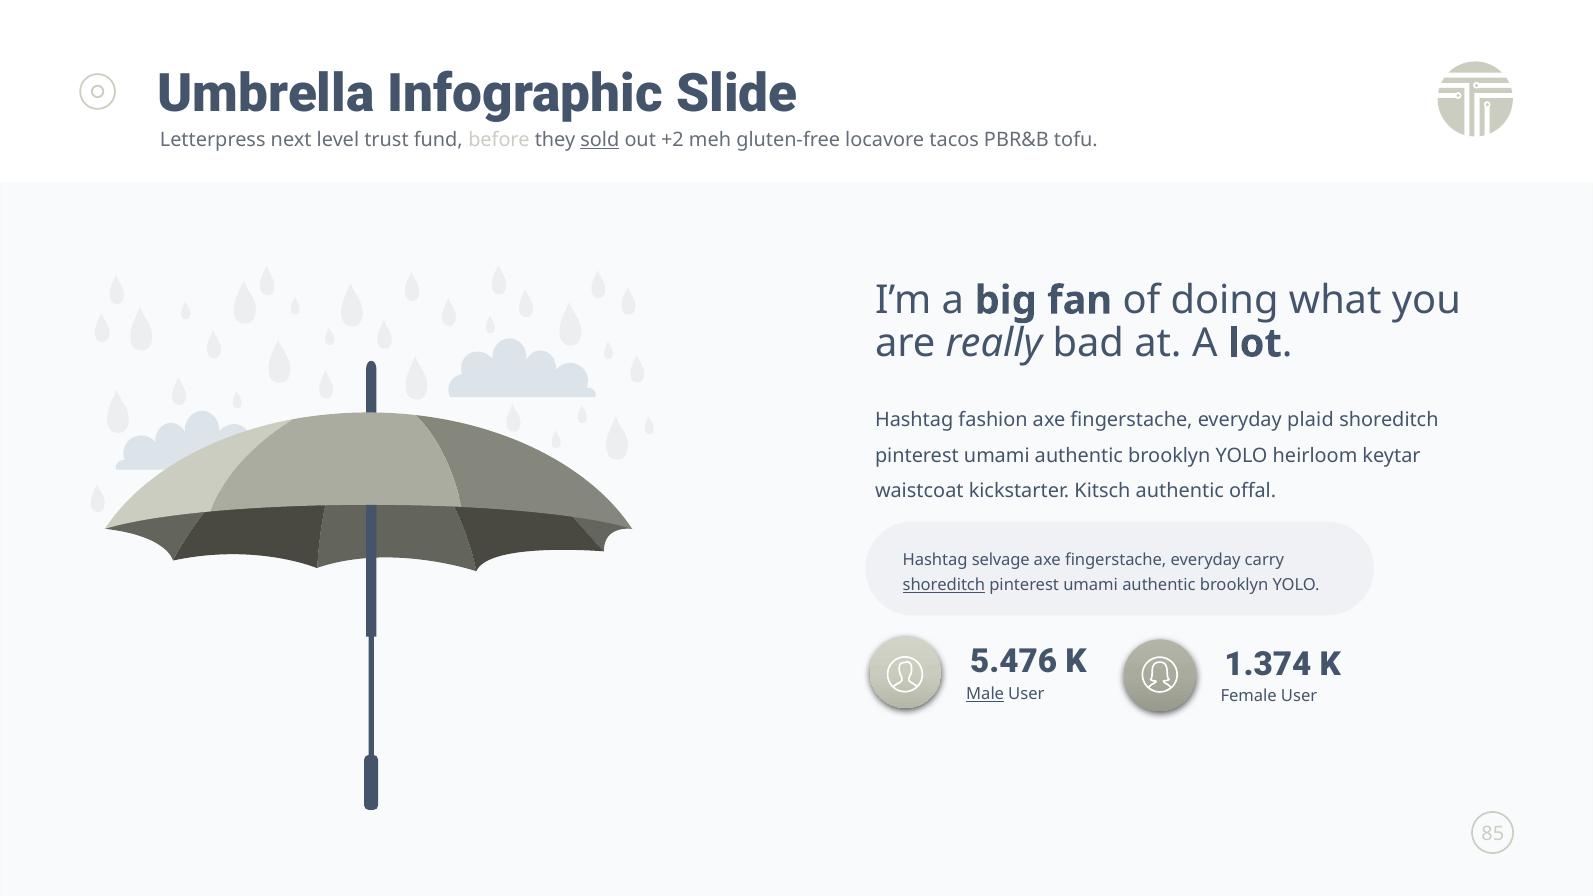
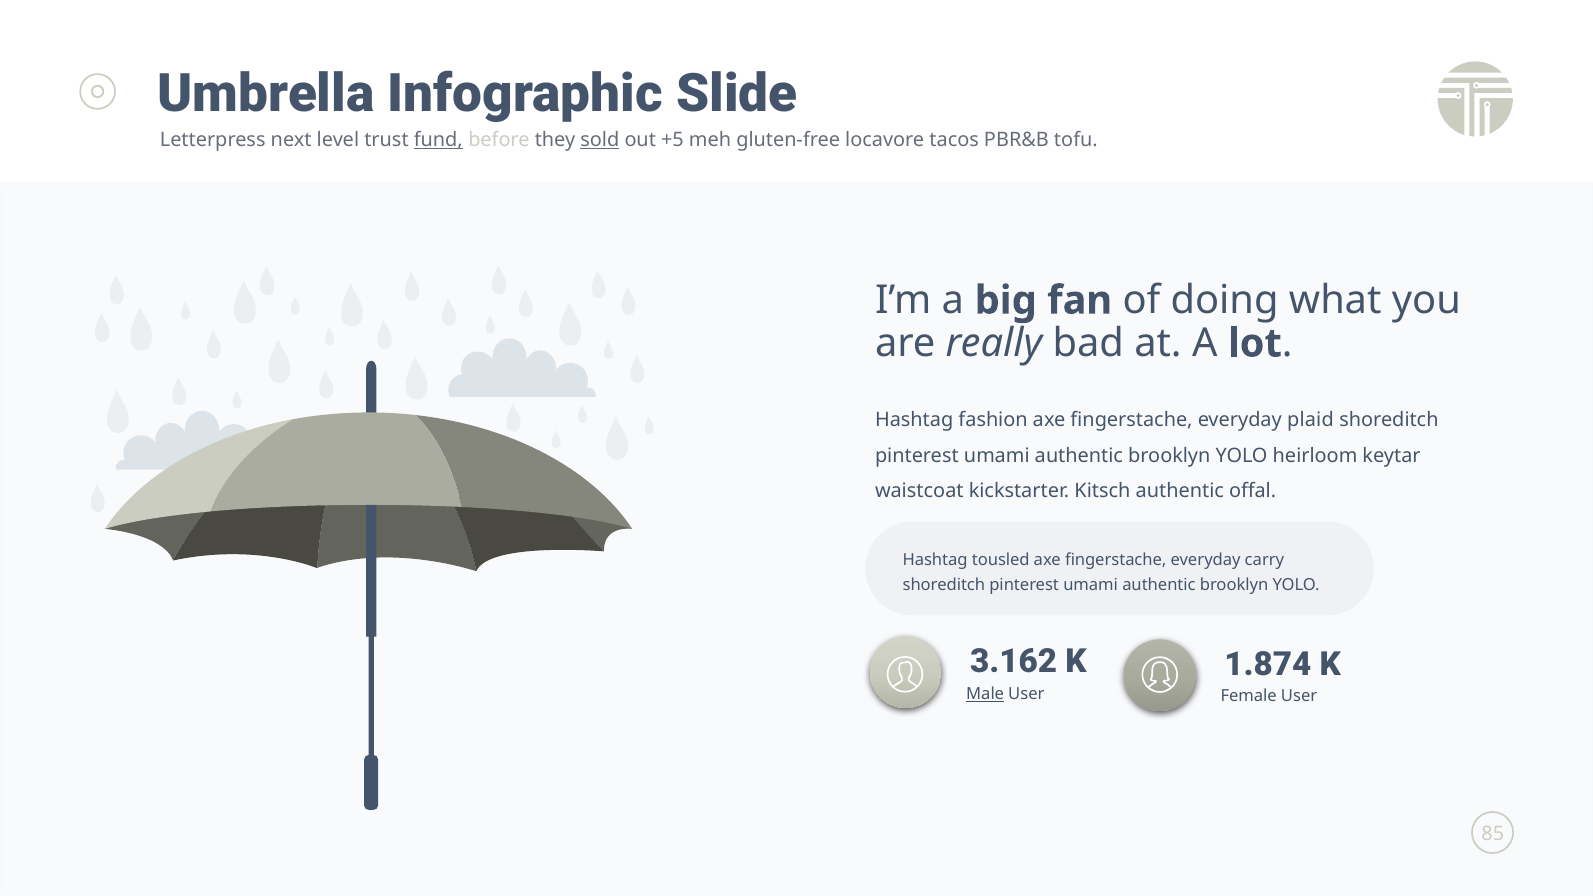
fund underline: none -> present (438, 140)
+2: +2 -> +5 (672, 140)
selvage: selvage -> tousled (1001, 560)
shoreditch underline: present -> none (944, 585)
5.476: 5.476 -> 3.162 (1014, 661)
1.374: 1.374 -> 1.874 (1268, 664)
